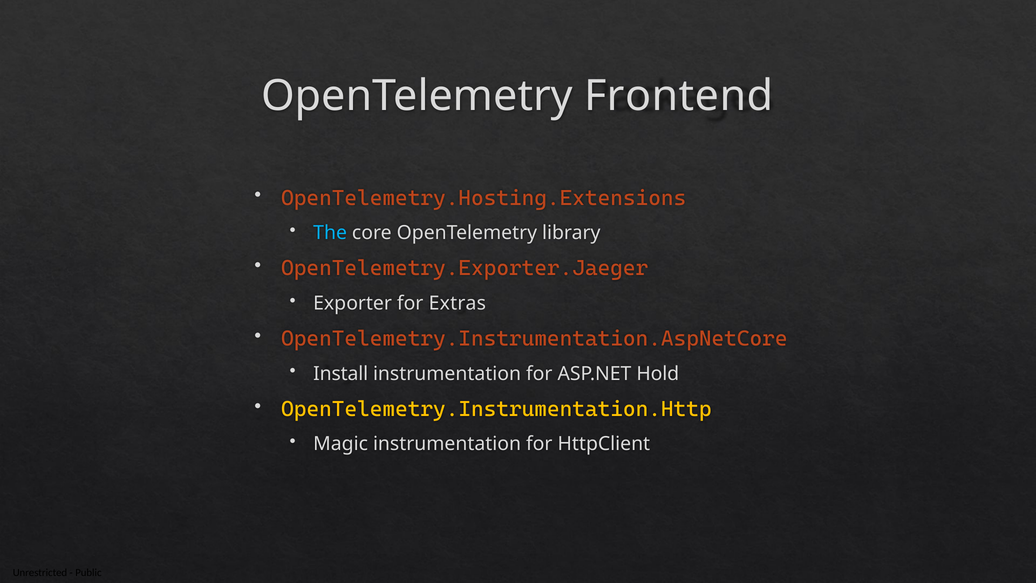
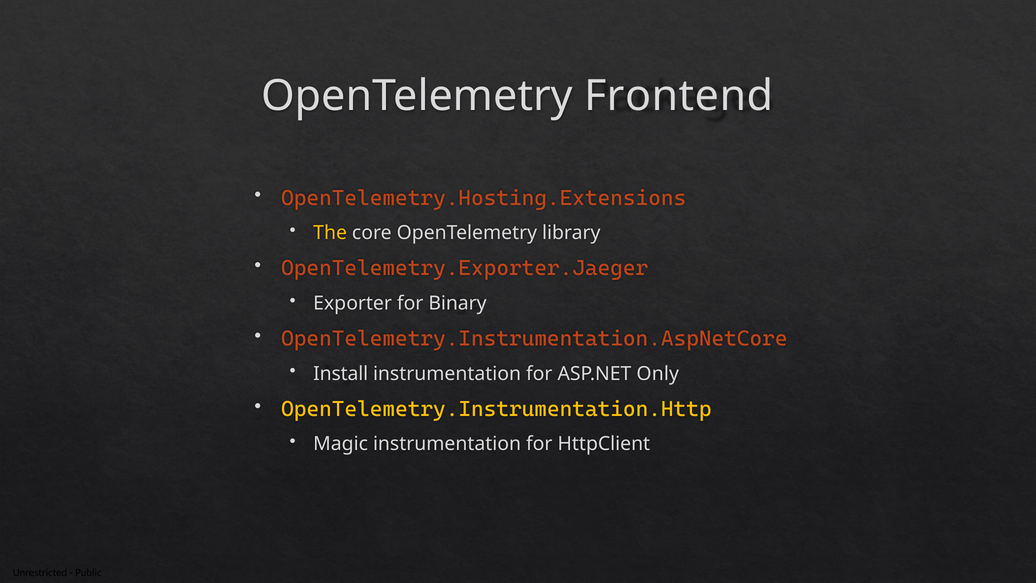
The colour: light blue -> yellow (330, 233)
Extras: Extras -> Binary (457, 303)
Hold: Hold -> Only (658, 373)
